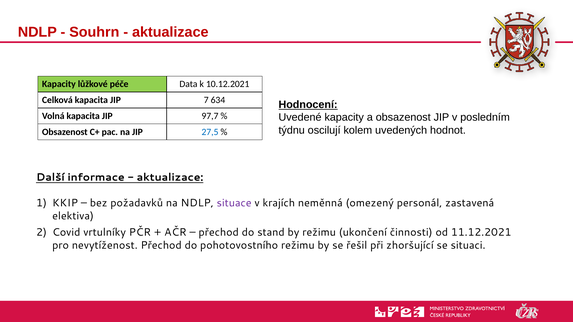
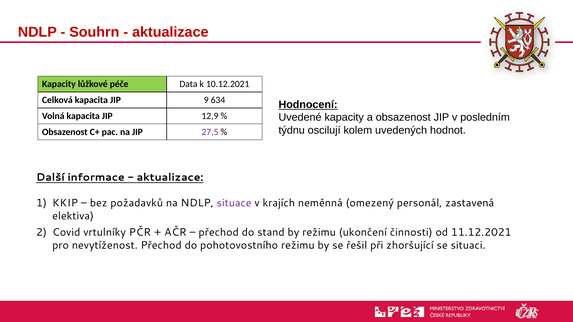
7: 7 -> 9 (206, 100)
97,7: 97,7 -> 12,9 (210, 116)
27,5 colour: blue -> purple (210, 132)
